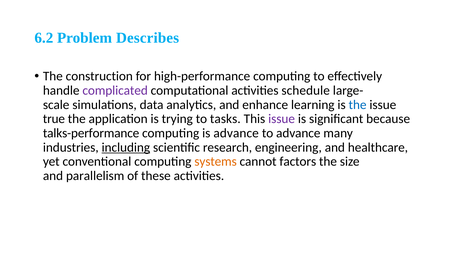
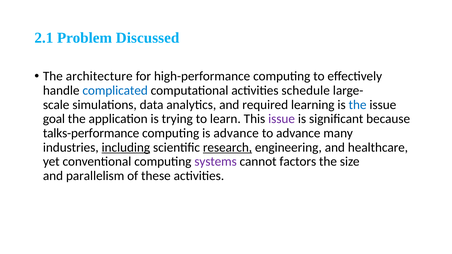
6.2: 6.2 -> 2.1 (44, 38)
Describes: Describes -> Discussed (148, 38)
construction: construction -> architecture (99, 76)
complicated colour: purple -> blue (115, 91)
enhance: enhance -> required (265, 105)
true: true -> goal (54, 119)
tasks: tasks -> learn (225, 119)
research underline: none -> present (228, 147)
systems colour: orange -> purple (216, 162)
